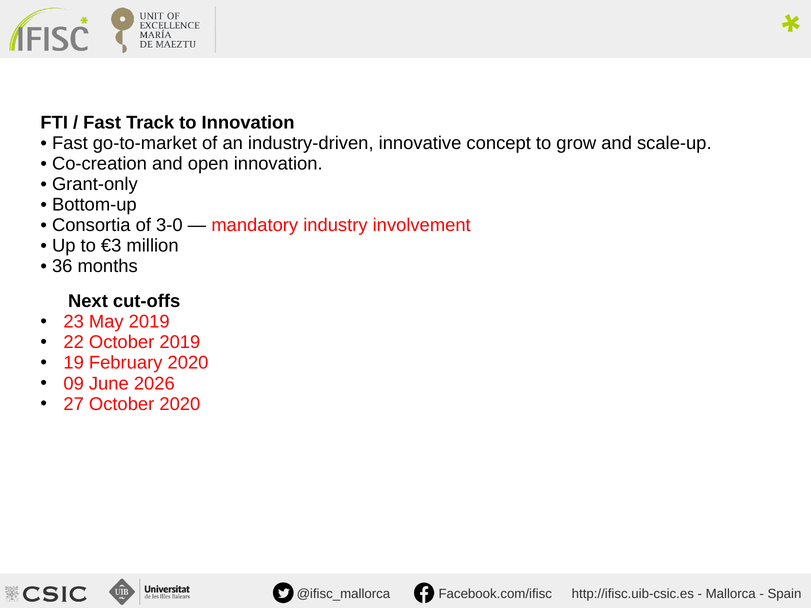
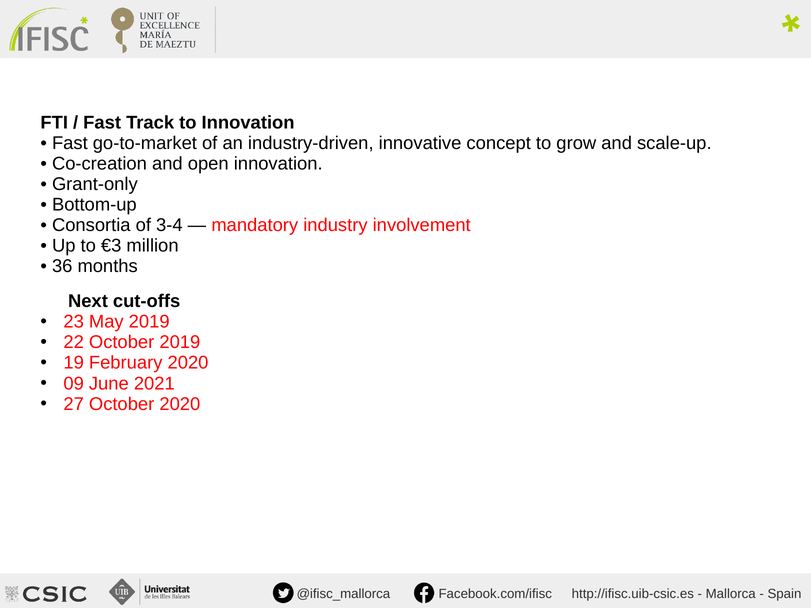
3-0: 3-0 -> 3-4 (169, 225)
2026: 2026 -> 2021 (154, 384)
